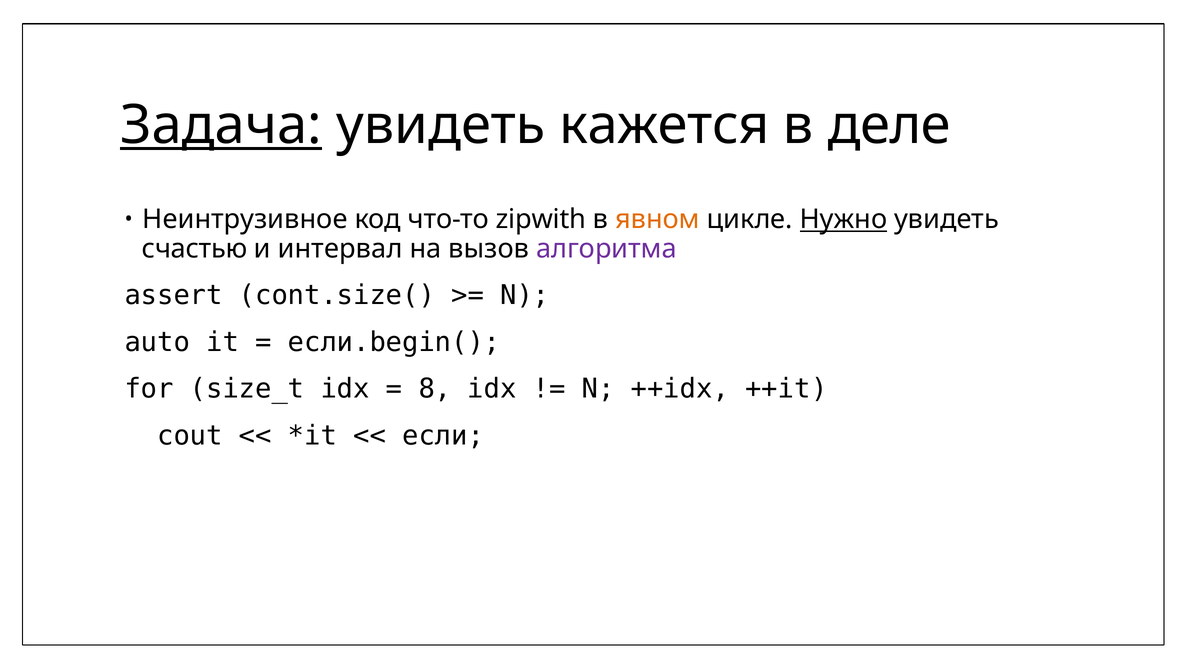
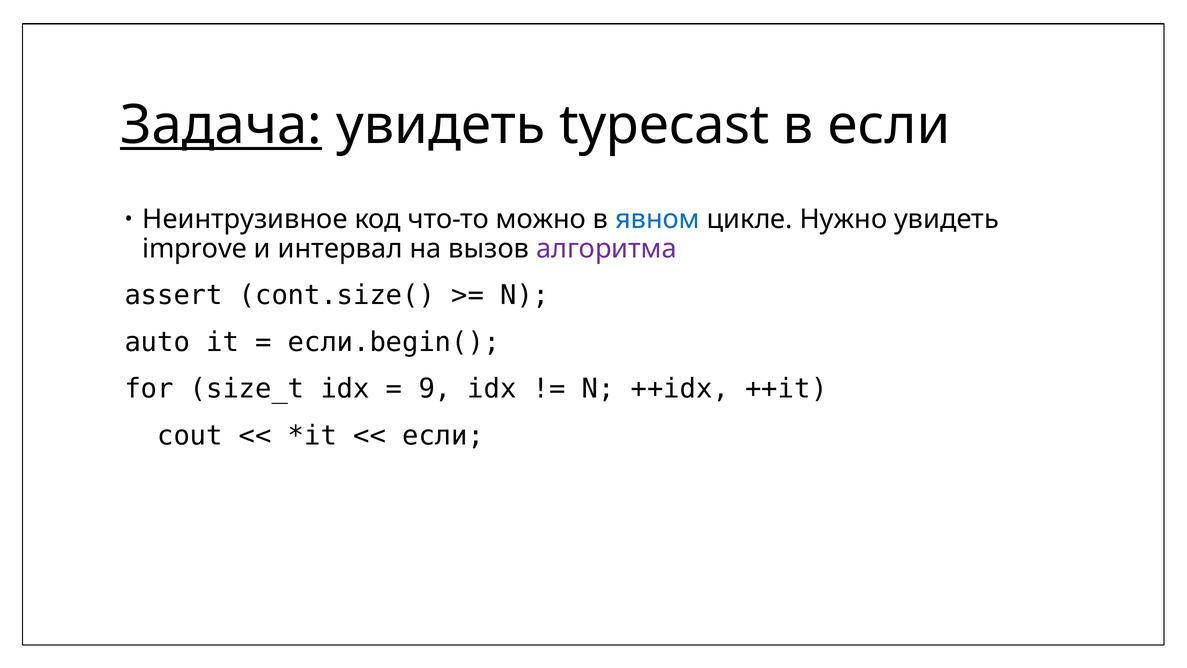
кажется: кажется -> typecast (664, 125)
в деле: деле -> если (889, 125)
zipwith: zipwith -> можно (541, 219)
явном colour: orange -> blue (657, 219)
Нужно underline: present -> none (844, 219)
счастью: счастью -> improve (195, 249)
8: 8 -> 9 (435, 389)
